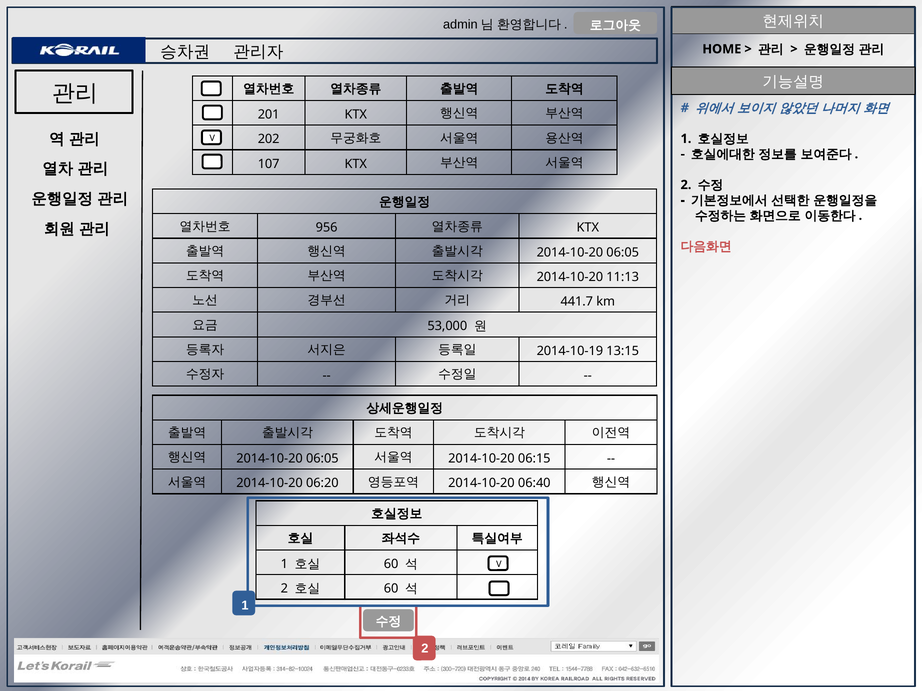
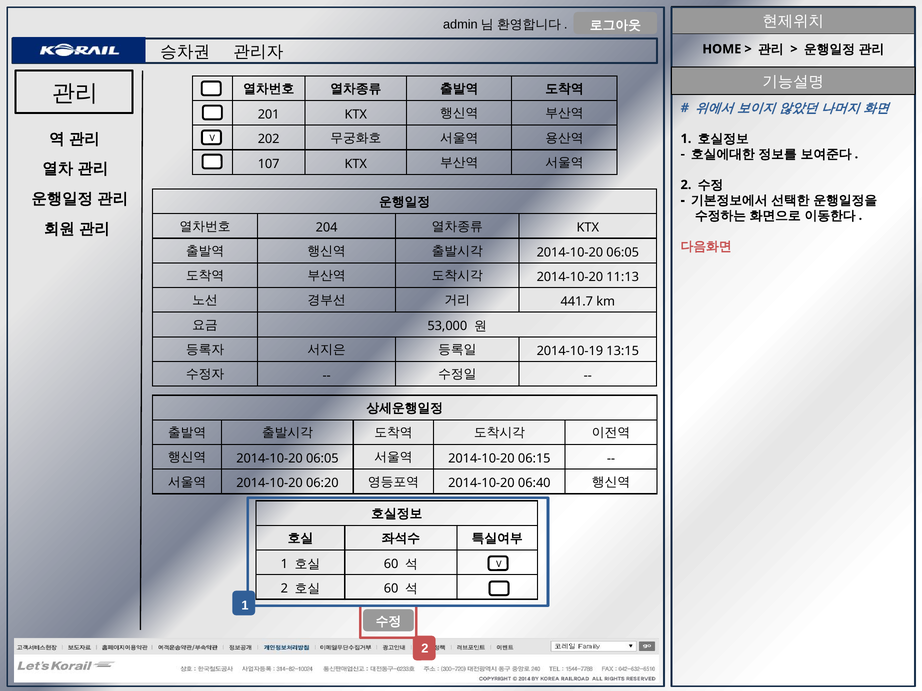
956: 956 -> 204 (327, 228)
